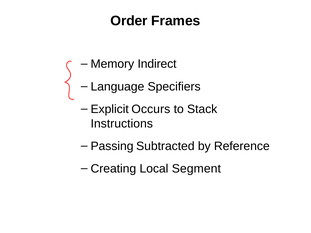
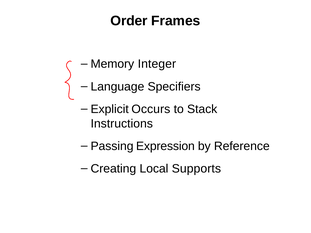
Indirect: Indirect -> Integer (157, 64)
Subtracted: Subtracted -> Expression (165, 146)
Segment: Segment -> Supports (196, 169)
